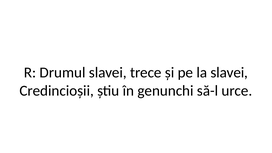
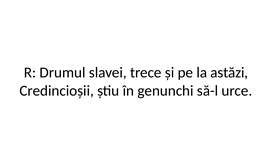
la slavei: slavei -> astăzi (229, 73)
